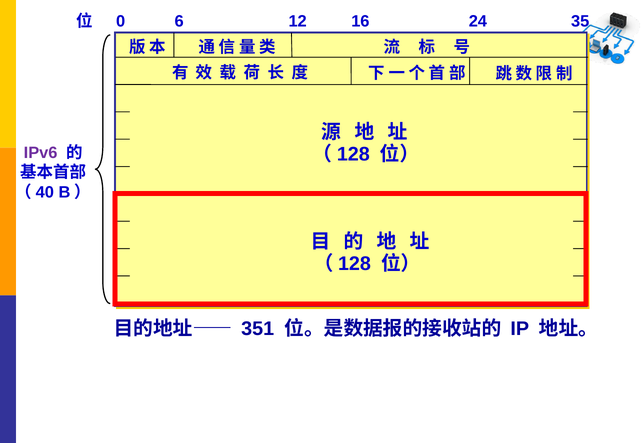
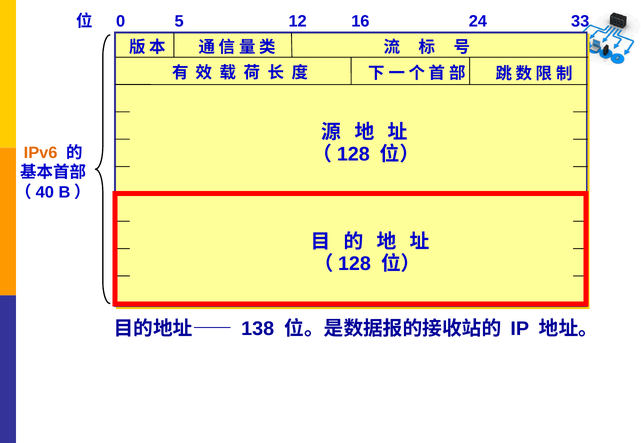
6: 6 -> 5 (179, 21)
35: 35 -> 33 (580, 21)
IPv6 colour: purple -> orange (41, 153)
351: 351 -> 138 (258, 329)
